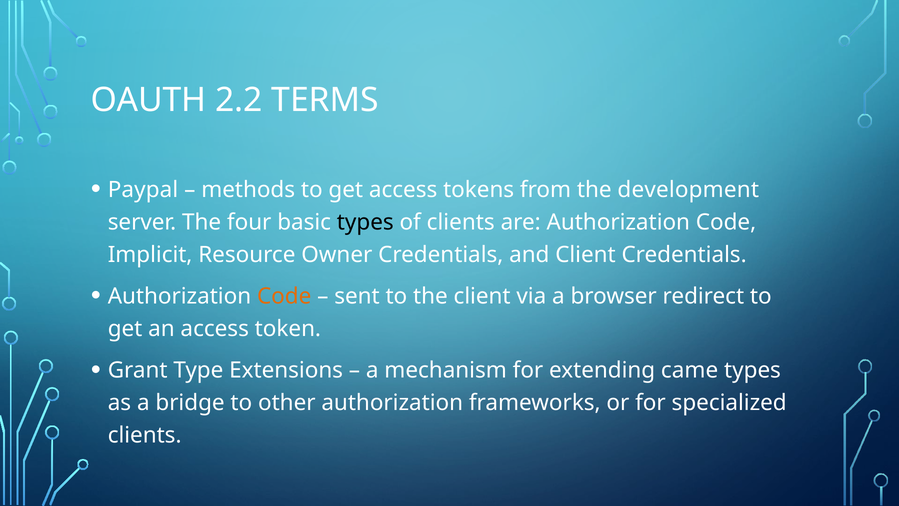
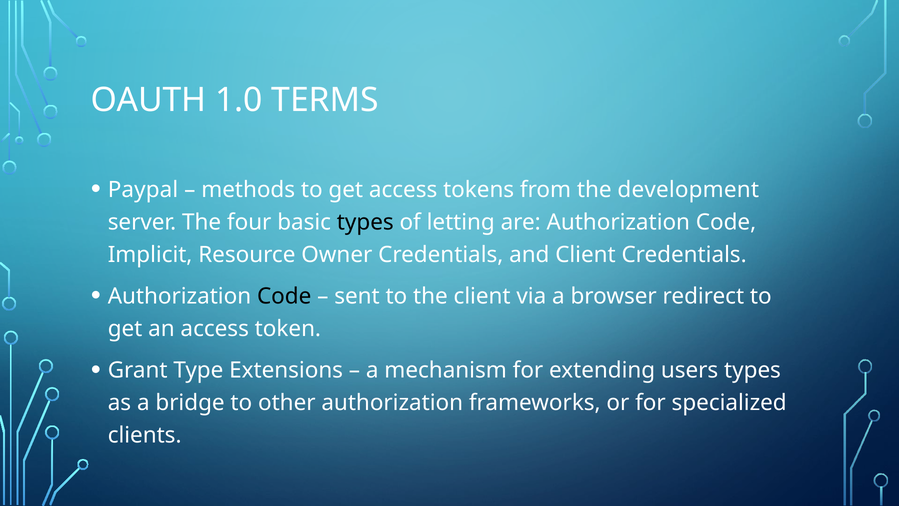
2.2: 2.2 -> 1.0 (239, 100)
of clients: clients -> letting (461, 222)
Code colour: orange -> black (284, 296)
came: came -> users (690, 370)
